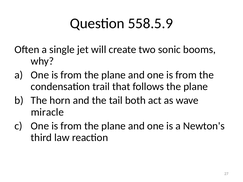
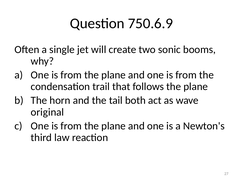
558.5.9: 558.5.9 -> 750.6.9 (150, 24)
miracle: miracle -> original (47, 112)
